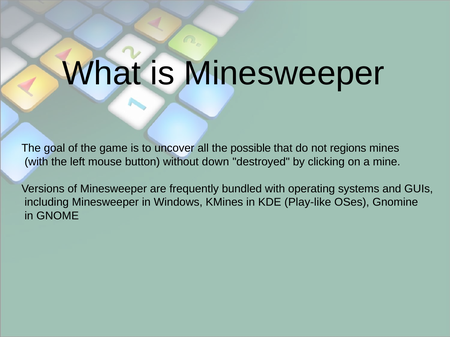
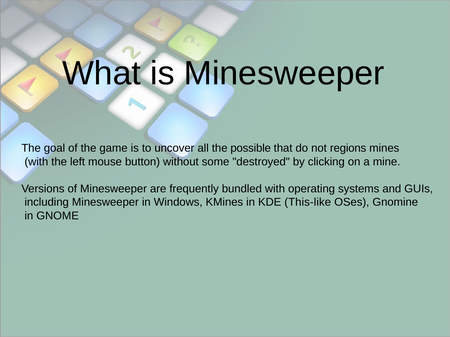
down: down -> some (216, 162)
Play-like: Play-like -> This-like (308, 202)
